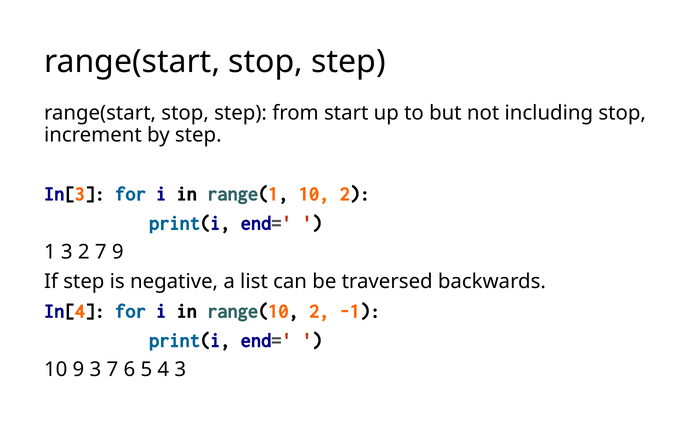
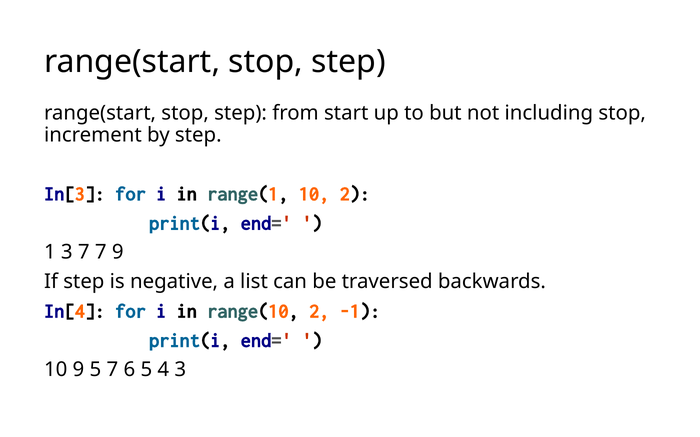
3 2: 2 -> 7 (84, 252)
9 3: 3 -> 5 (95, 370)
